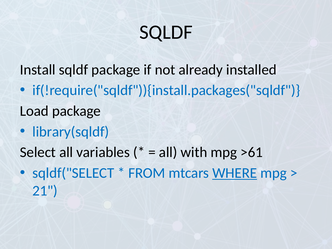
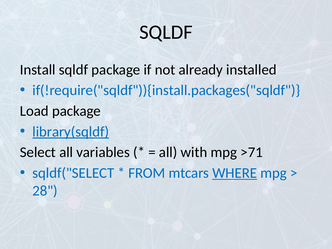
library(sqldf underline: none -> present (71, 132)
>61: >61 -> >71 (252, 152)
21: 21 -> 28 (45, 191)
